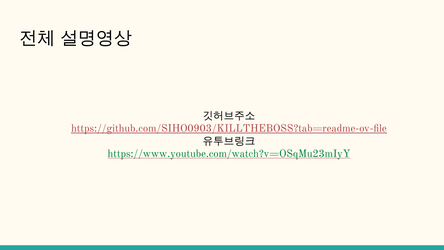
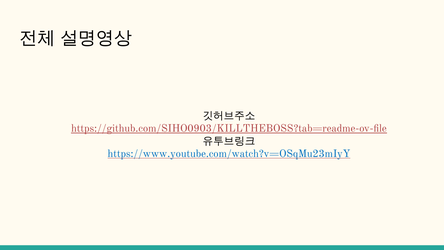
https://www.youtube.com/watch?v=OSqMu23mIyY colour: green -> blue (229, 153)
